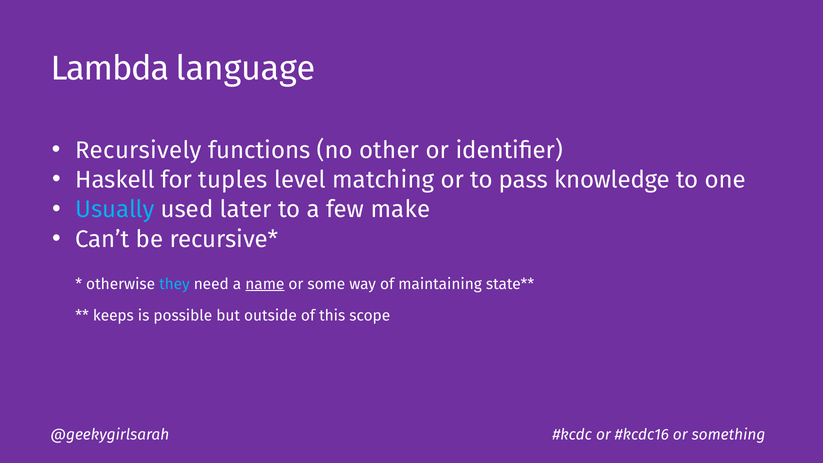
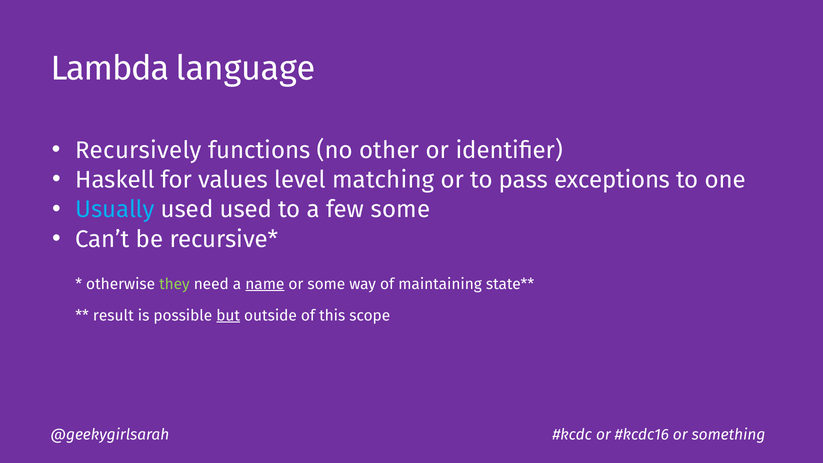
tuples: tuples -> values (233, 180)
knowledge: knowledge -> exceptions (612, 180)
used later: later -> used (246, 209)
few make: make -> some (401, 209)
they colour: light blue -> light green (174, 284)
keeps: keeps -> result (113, 315)
but underline: none -> present (228, 315)
